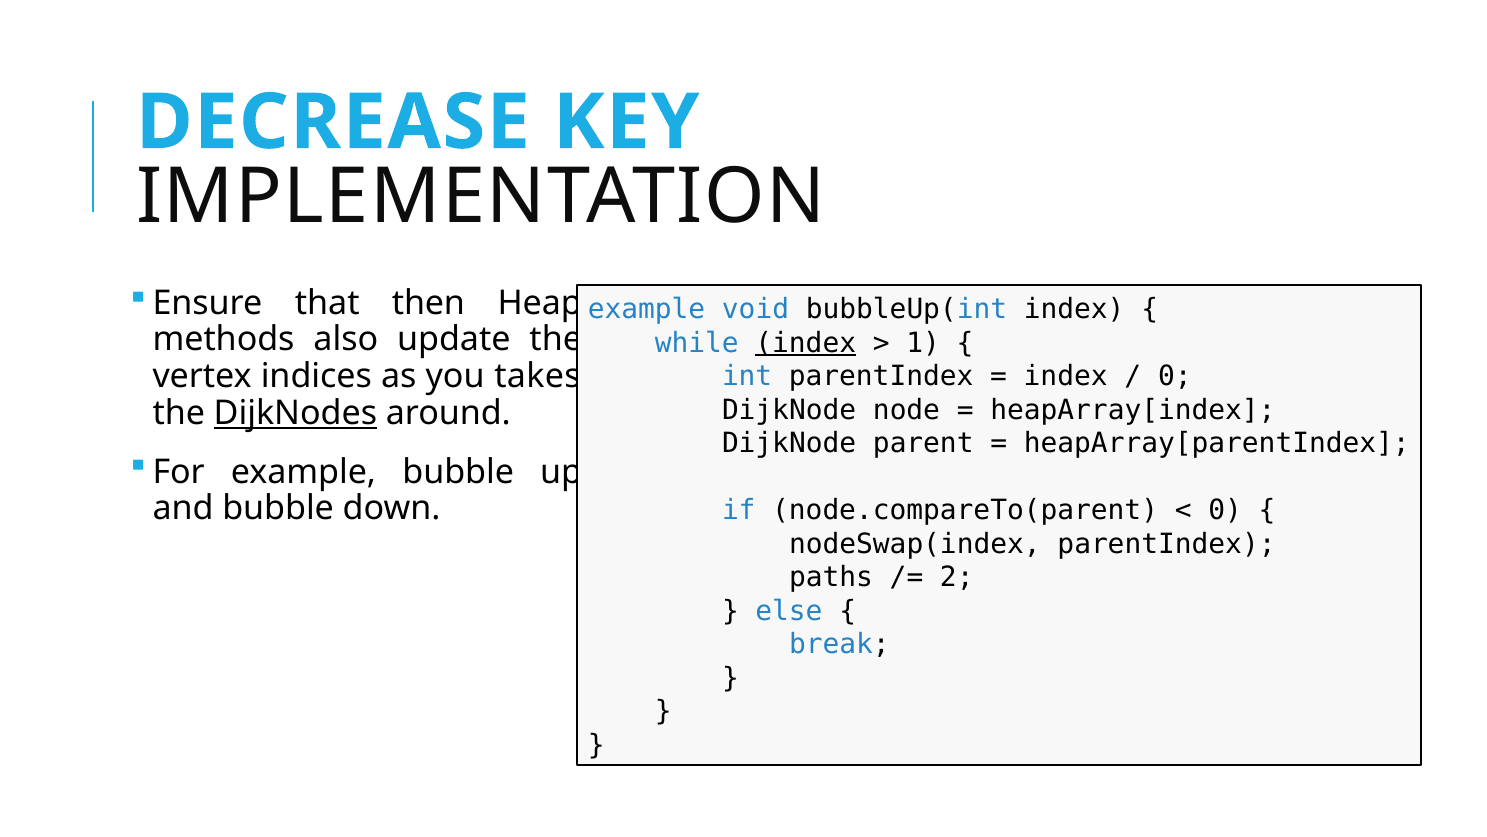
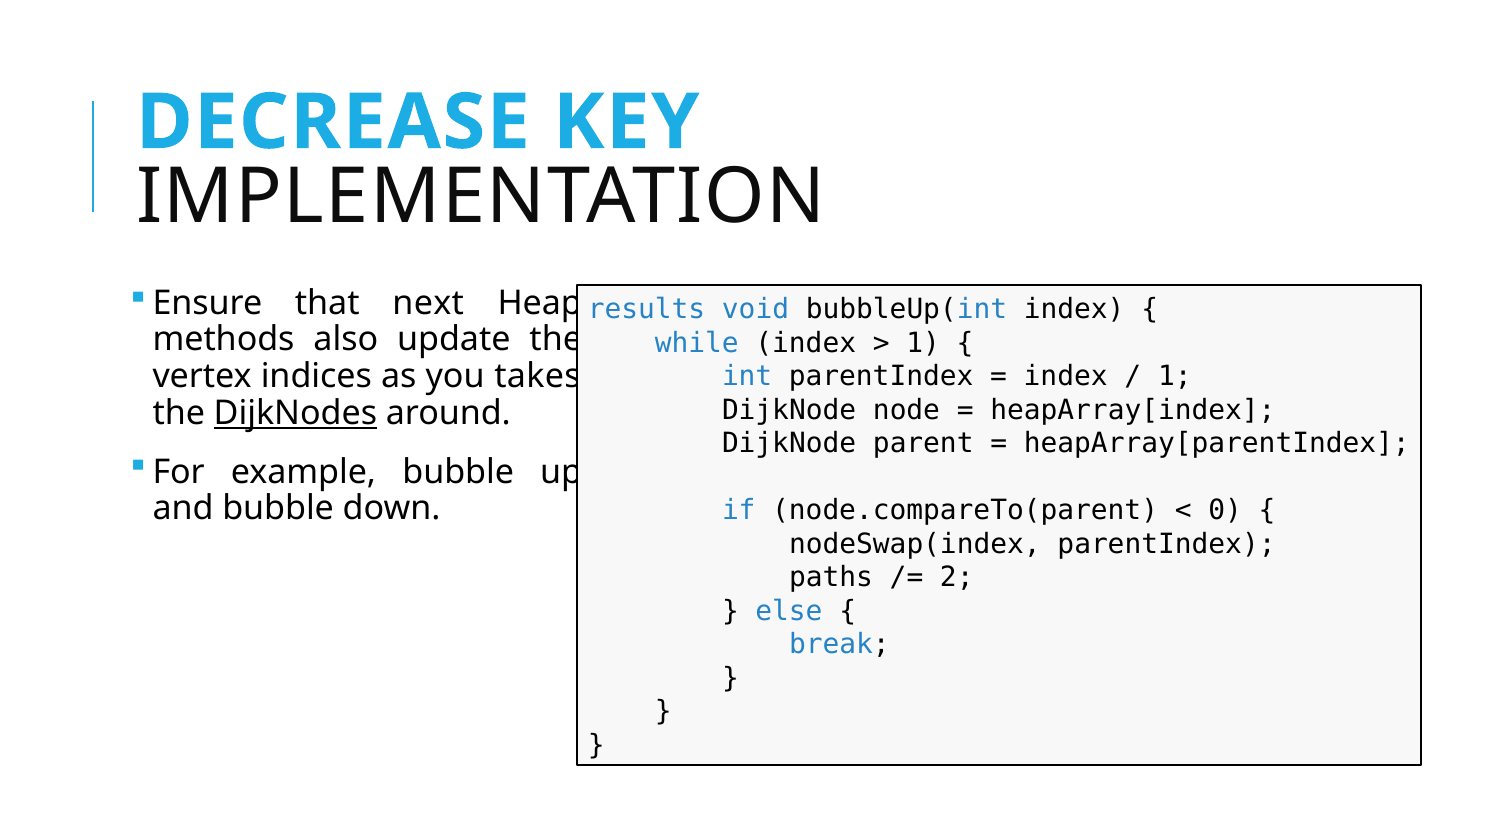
then: then -> next (428, 303)
example: example -> results (646, 309)
index underline: present -> none (806, 343)
0: 0 -> 1 (1175, 376)
